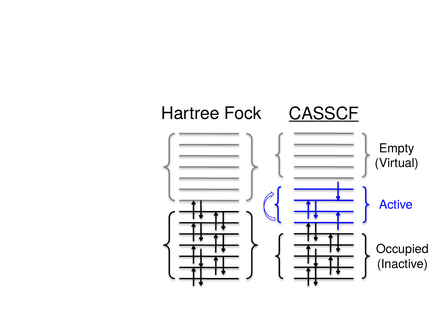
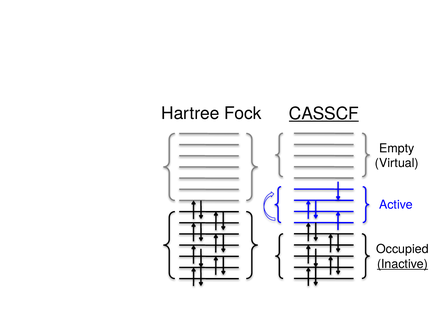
Inactive underline: none -> present (403, 264)
